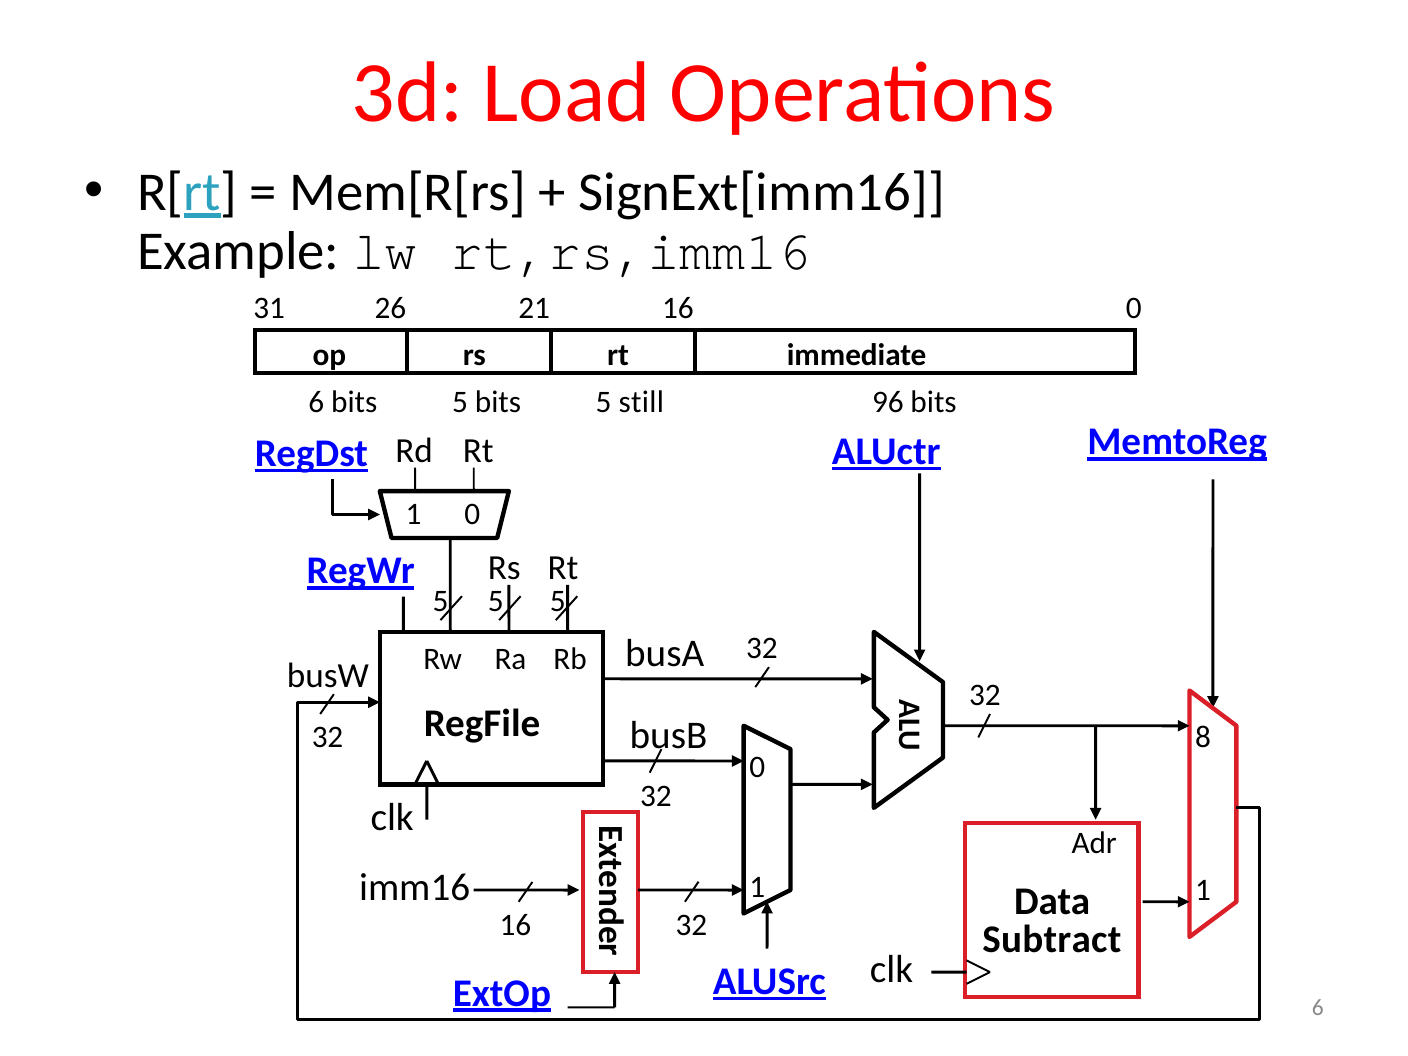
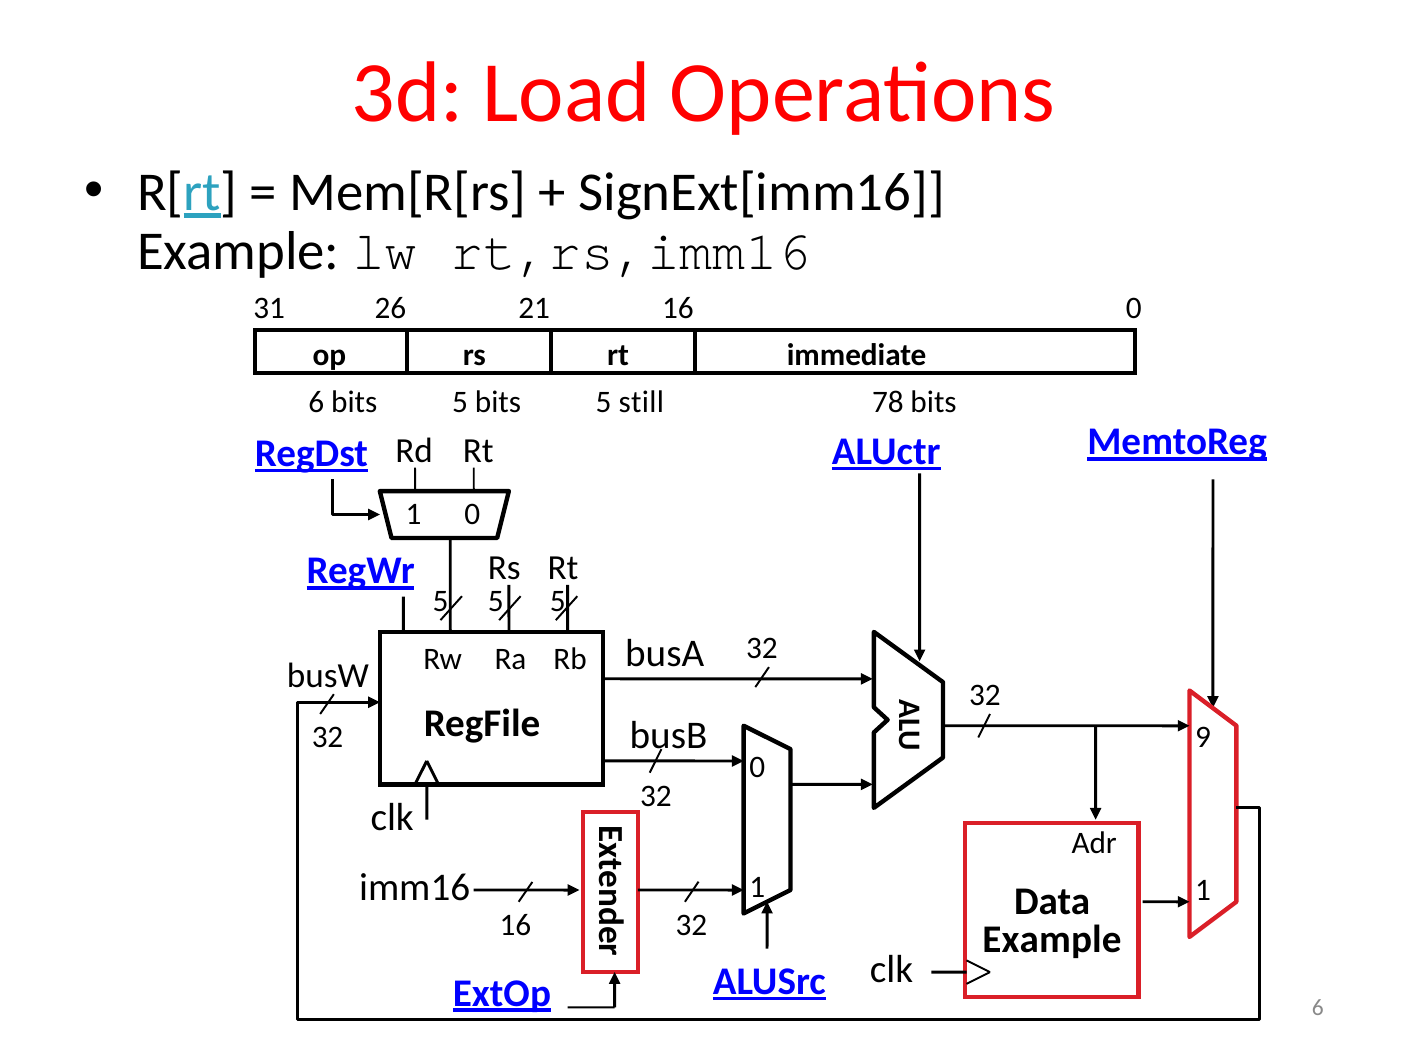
96: 96 -> 78 (888, 402)
8: 8 -> 9 (1203, 737)
Subtract: Subtract -> Example (1052, 940)
